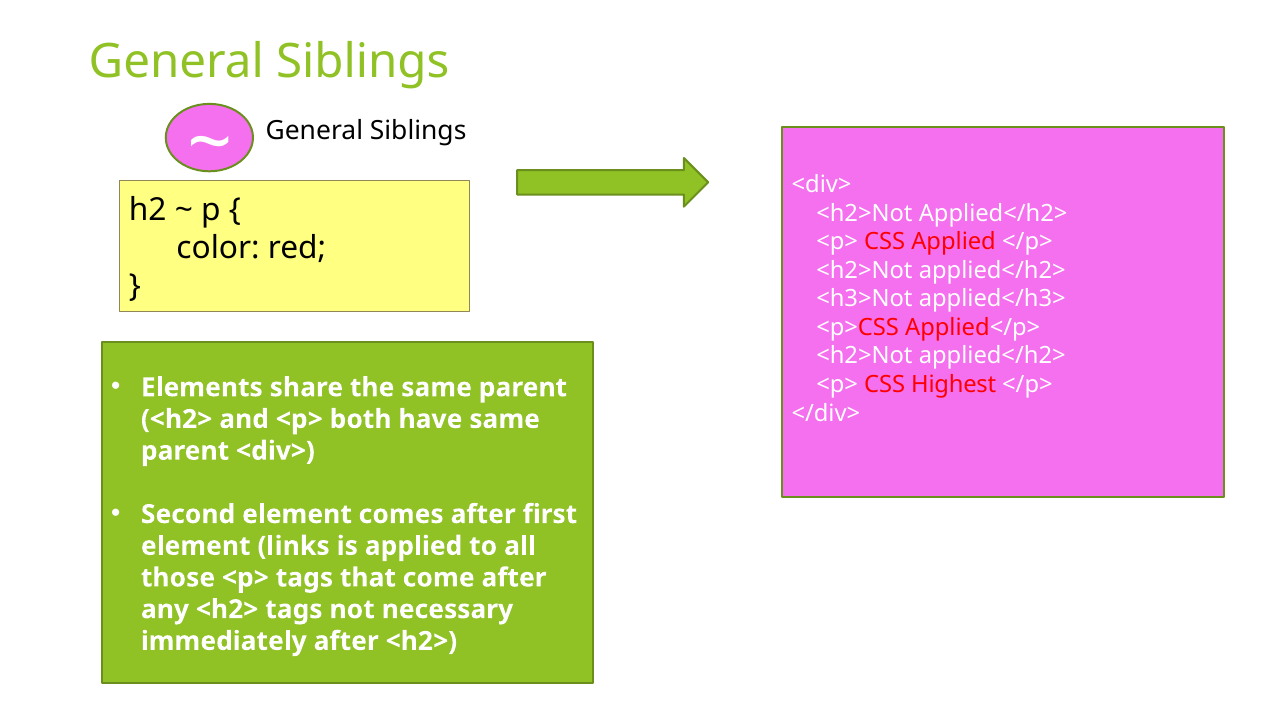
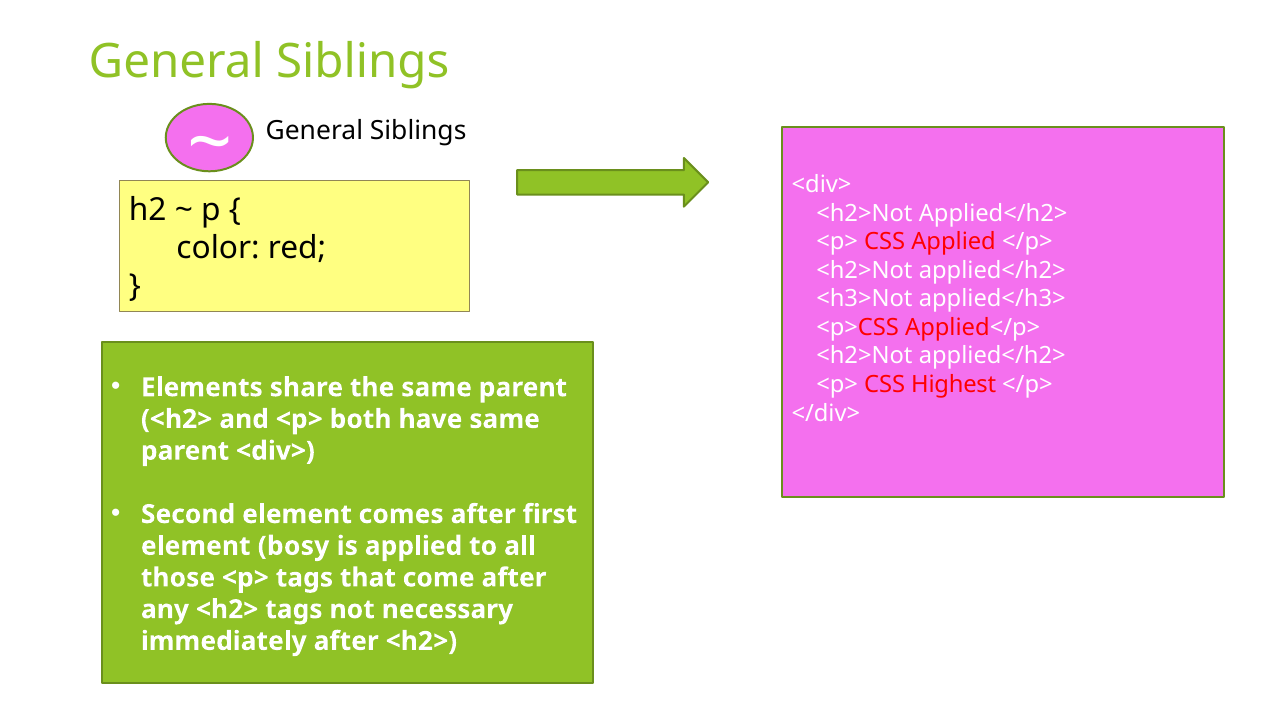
links: links -> bosy (294, 546)
